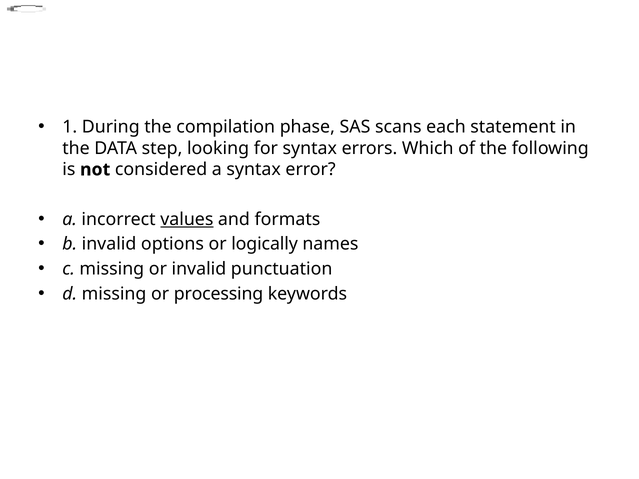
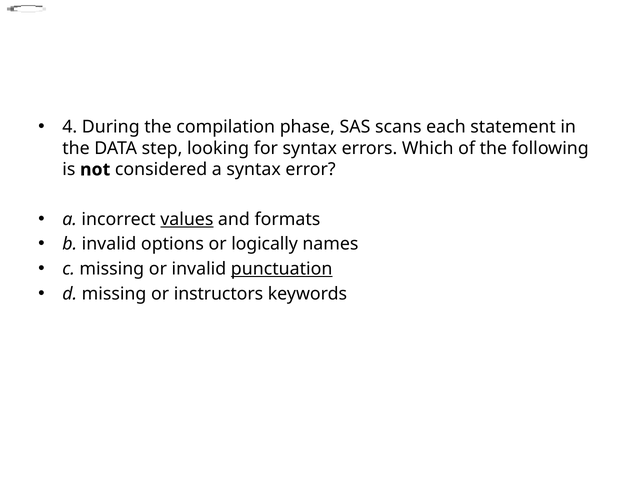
1: 1 -> 4 (70, 127)
punctuation underline: none -> present (282, 269)
processing: processing -> instructors (218, 294)
